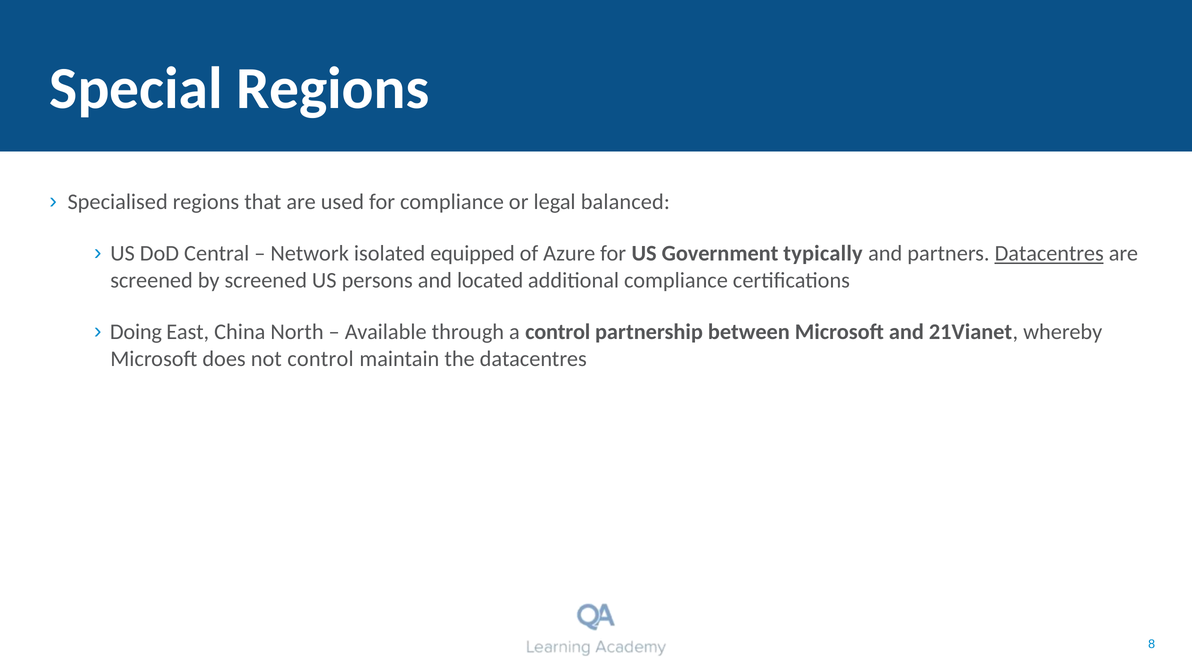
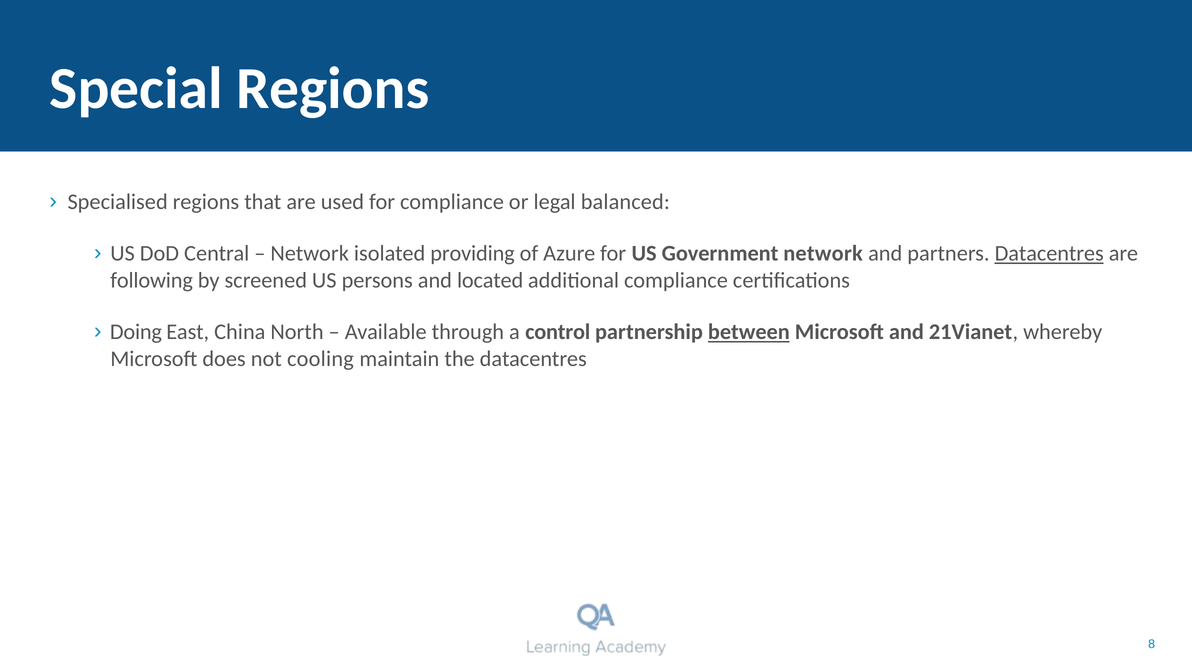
equipped: equipped -> providing (473, 254)
Government typically: typically -> network (823, 254)
screened: screened -> following (152, 281)
between underline: none -> present (749, 332)
not control: control -> cooling (320, 359)
